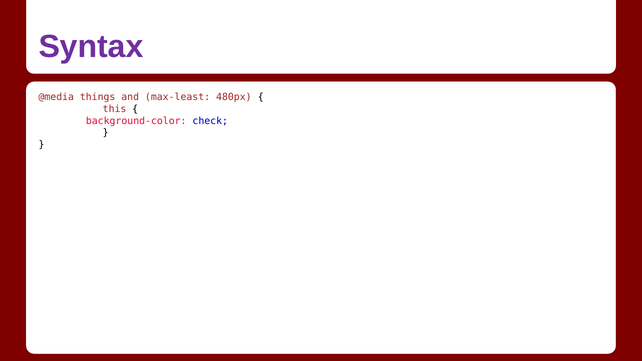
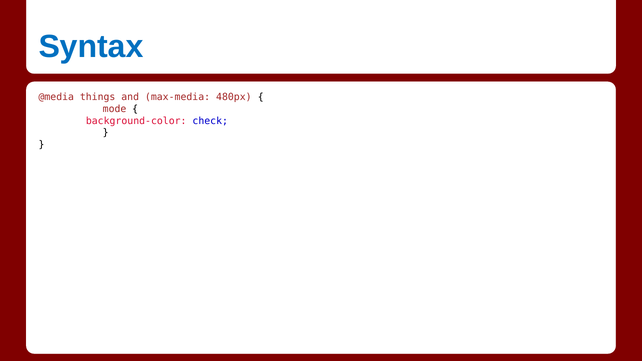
Syntax colour: purple -> blue (91, 47)
max-least: max-least -> max-media (178, 97)
this: this -> mode (115, 109)
